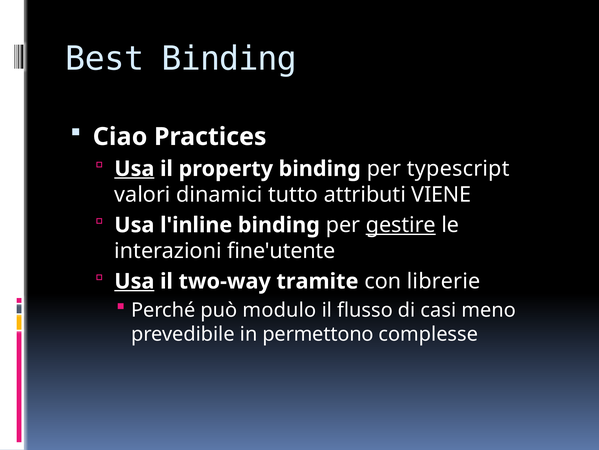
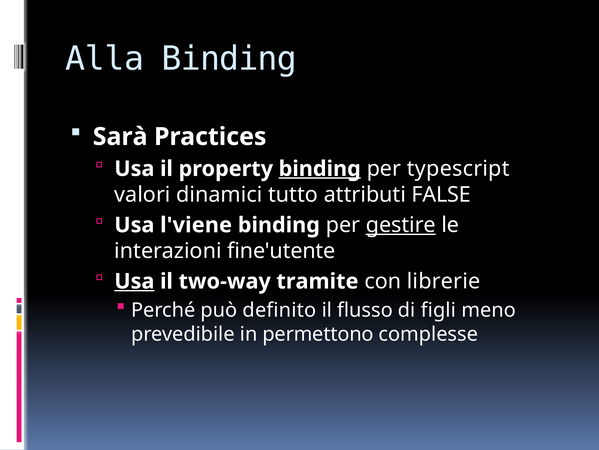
Best: Best -> Alla (105, 59)
Ciao: Ciao -> Sarà (120, 136)
Usa underline: present -> none (134, 169)
binding underline: none -> present (320, 169)
VIENE: VIENE -> FALSE (441, 194)
l'inline: l'inline -> l'viene (196, 225)
modulo: modulo -> definito (279, 310)
casi: casi -> figli (438, 310)
